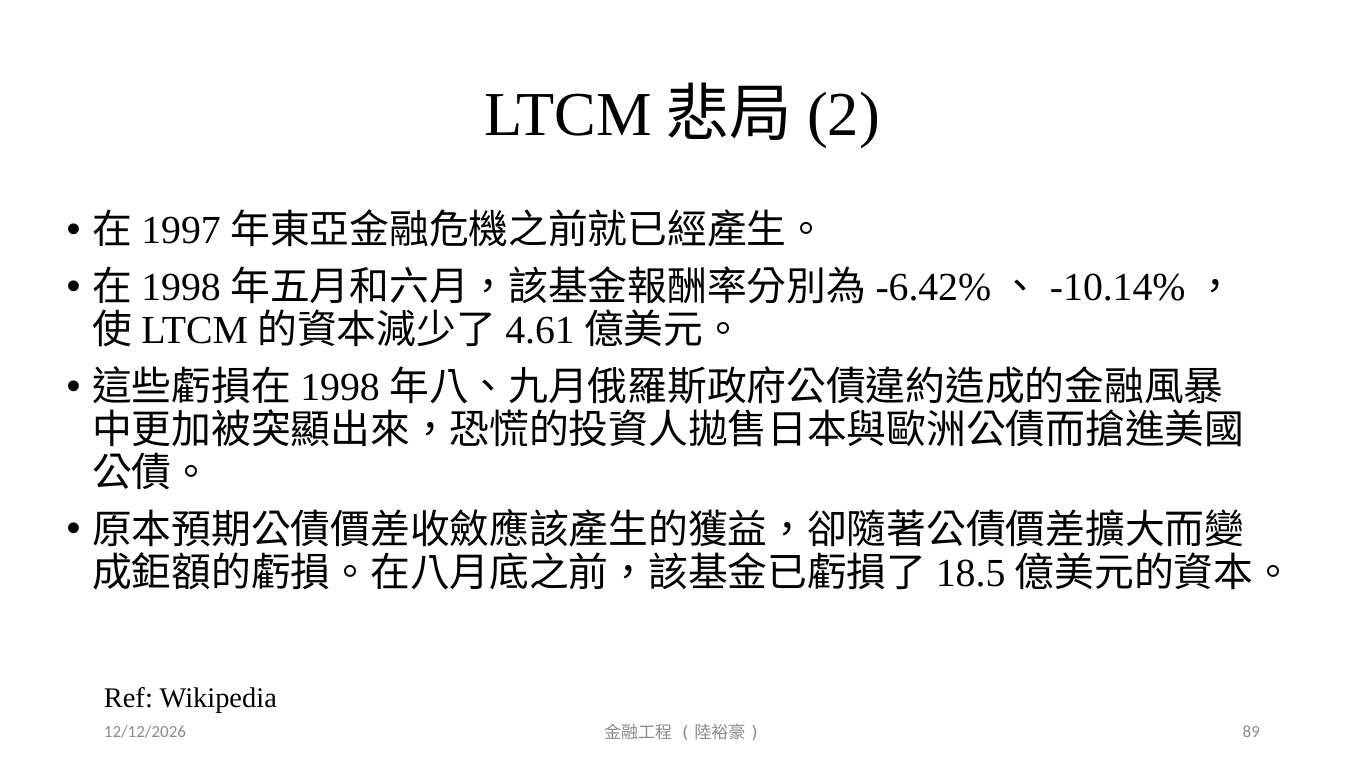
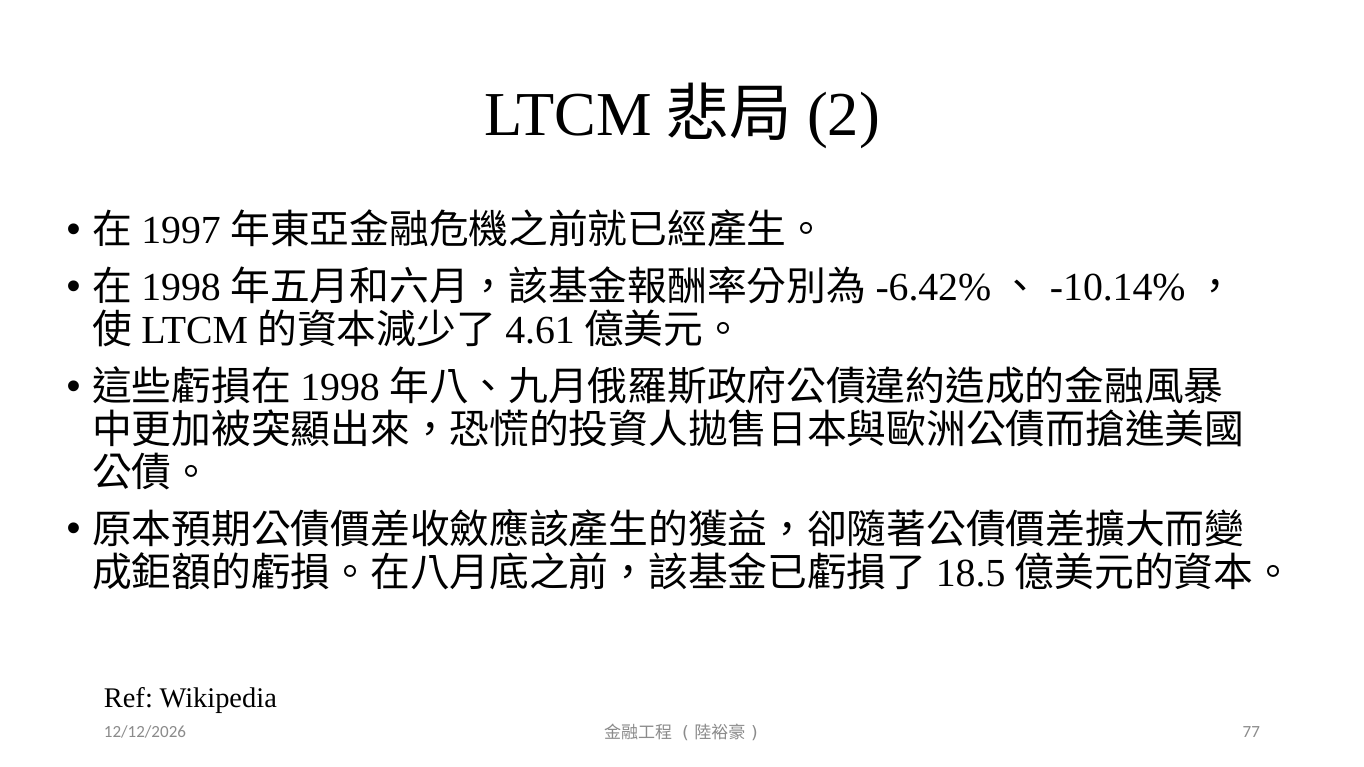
89: 89 -> 77 (1251, 733)
